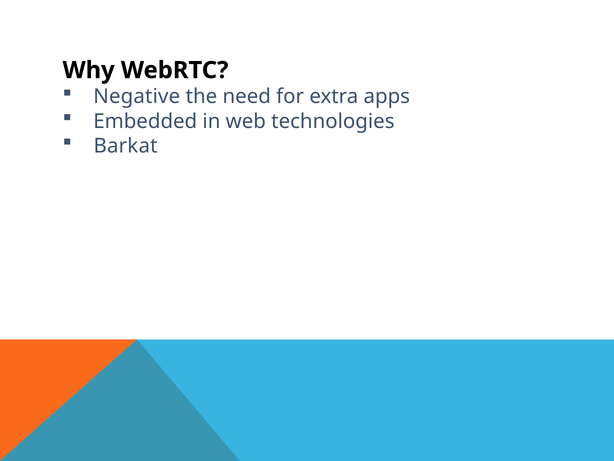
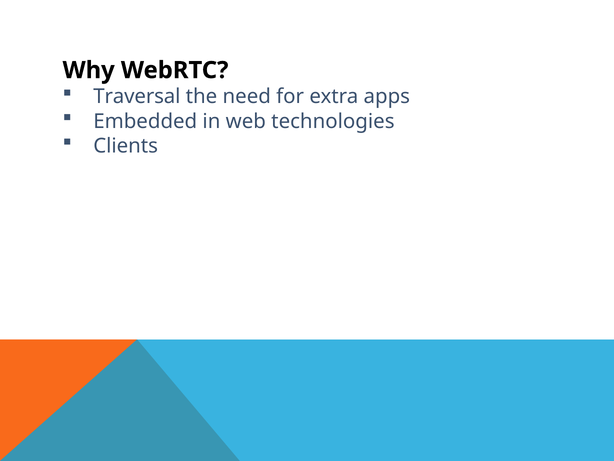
Negative: Negative -> Traversal (137, 97)
Barkat: Barkat -> Clients (126, 146)
